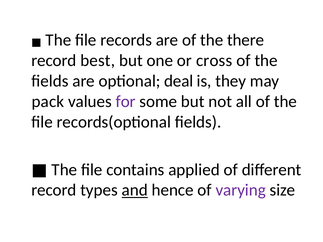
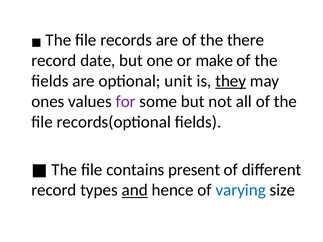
best: best -> date (98, 61)
cross: cross -> make (214, 61)
deal: deal -> unit (179, 81)
they underline: none -> present (231, 81)
pack: pack -> ones (48, 102)
applied: applied -> present (194, 170)
varying colour: purple -> blue (241, 190)
